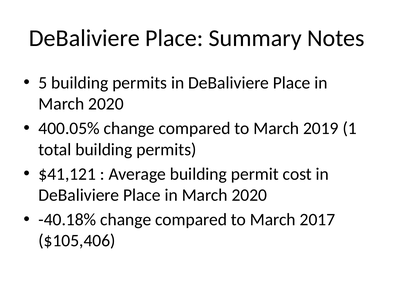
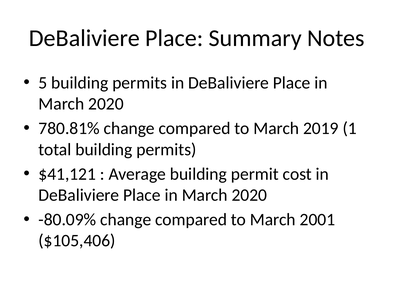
400.05%: 400.05% -> 780.81% (69, 128)
-40.18%: -40.18% -> -80.09% (67, 219)
2017: 2017 -> 2001 (317, 219)
